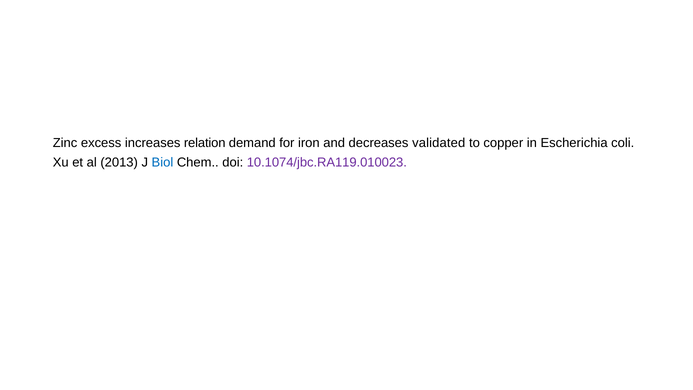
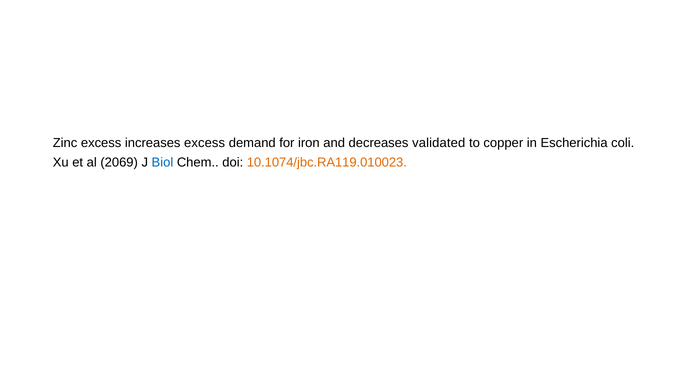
increases relation: relation -> excess (205, 143)
2013: 2013 -> 2069 (119, 162)
10.1074/jbc.RA119.010023 colour: purple -> orange (327, 162)
